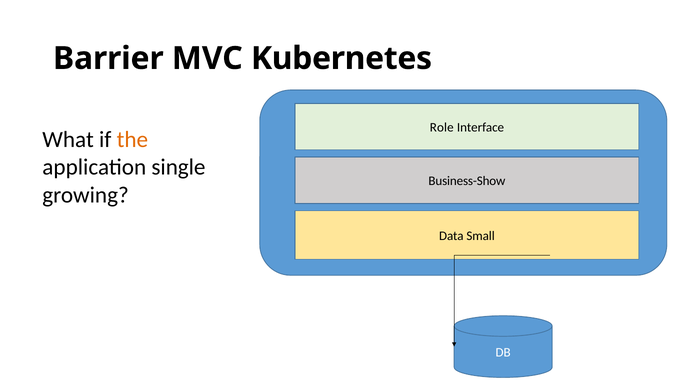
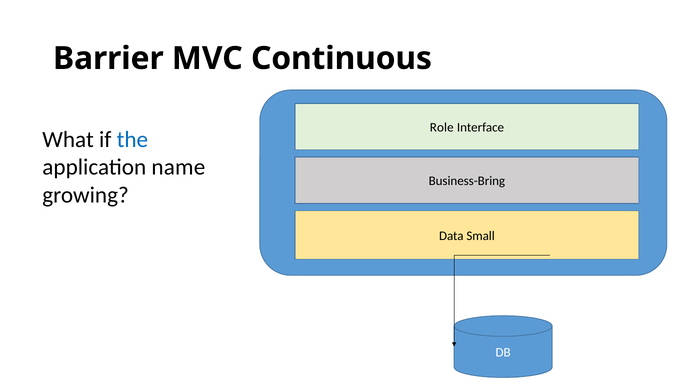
Kubernetes: Kubernetes -> Continuous (341, 58)
the colour: orange -> blue (132, 139)
single: single -> name (178, 167)
Business-Show: Business-Show -> Business-Bring (467, 181)
